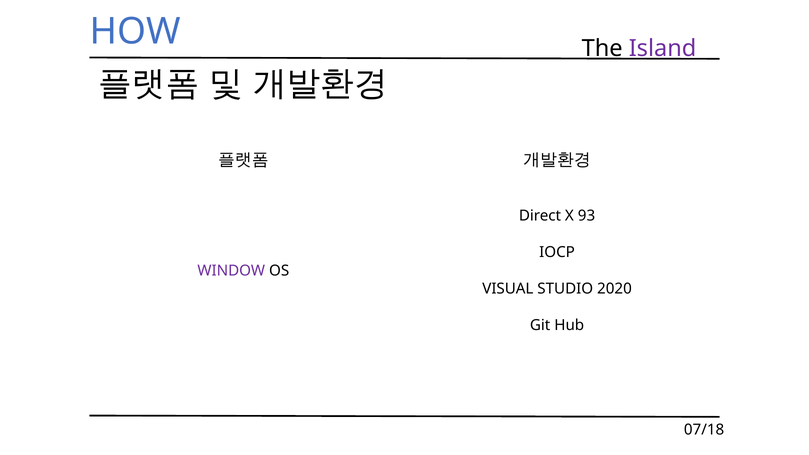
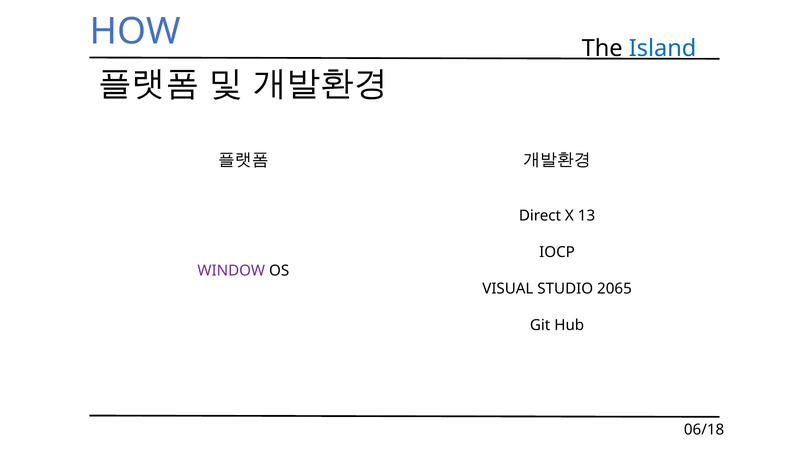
Island colour: purple -> blue (663, 48)
93: 93 -> 13 (587, 216)
2020: 2020 -> 2065 (614, 289)
07/18: 07/18 -> 06/18 (704, 430)
